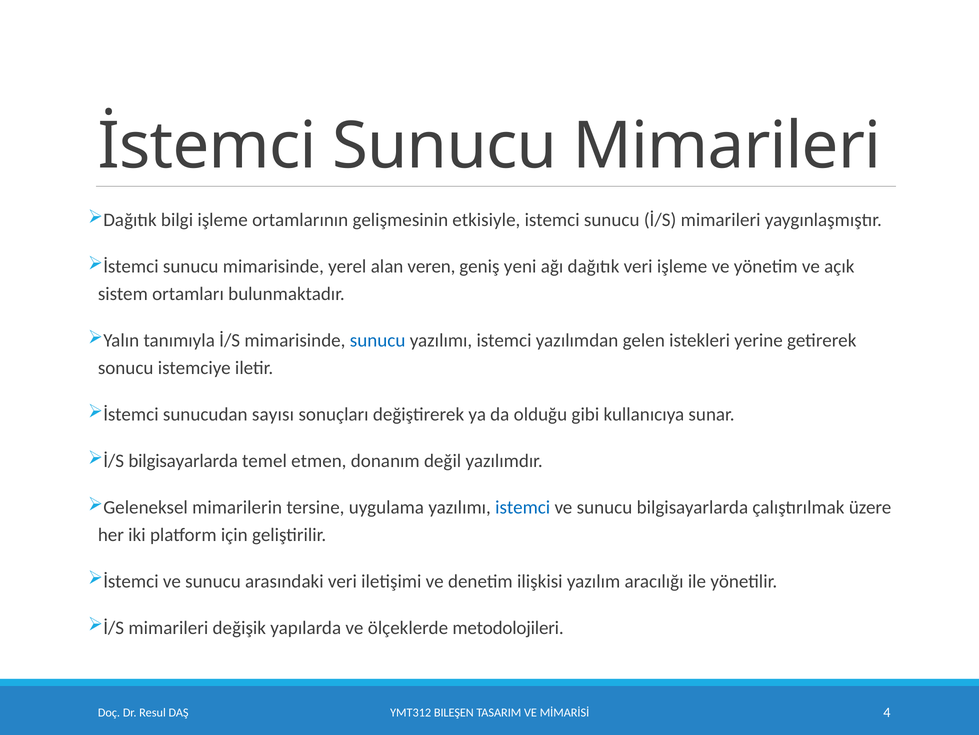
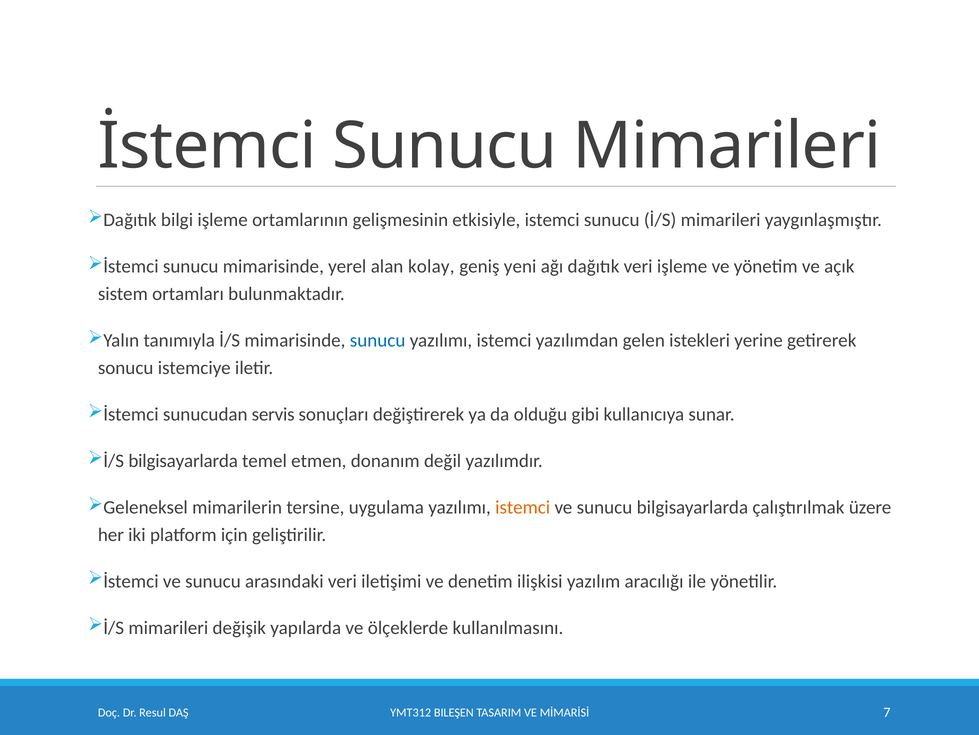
veren: veren -> kolay (431, 266)
sayısı: sayısı -> servis (273, 414)
istemci colour: blue -> orange (523, 507)
metodolojileri: metodolojileri -> kullanılmasını (508, 627)
4: 4 -> 7 (887, 712)
